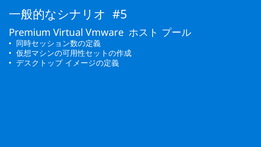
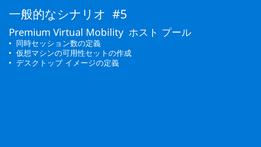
Vmware: Vmware -> Mobility (105, 33)
